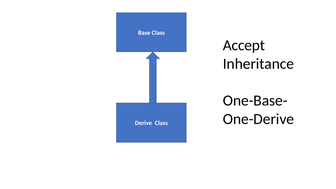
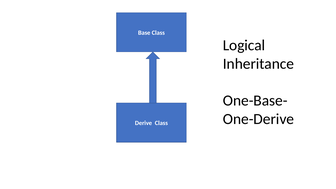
Accept: Accept -> Logical (244, 45)
